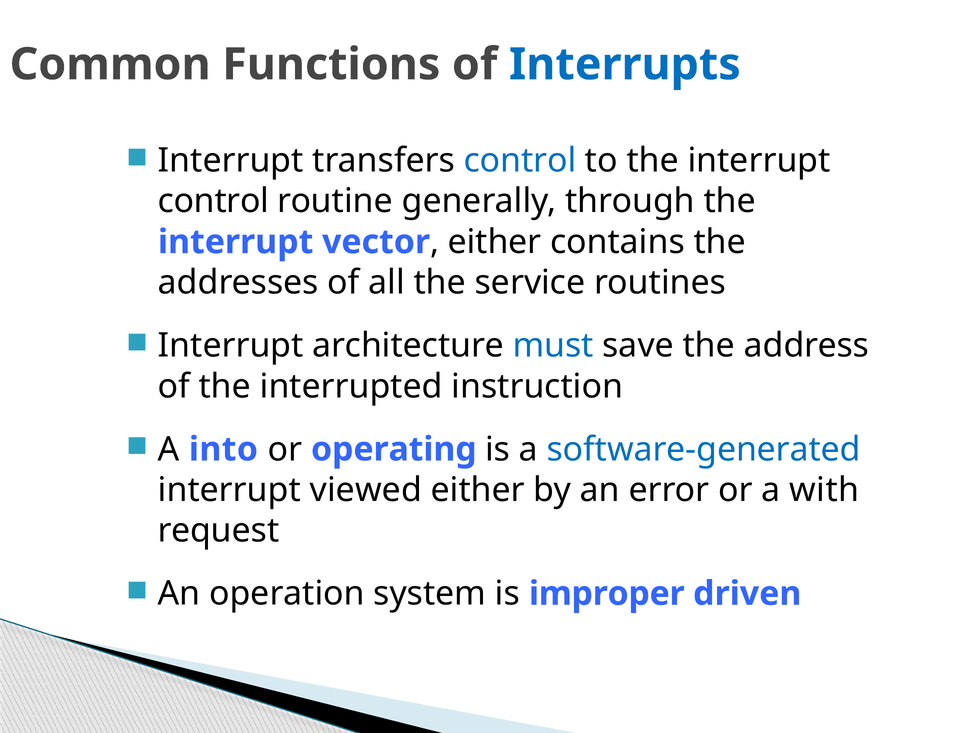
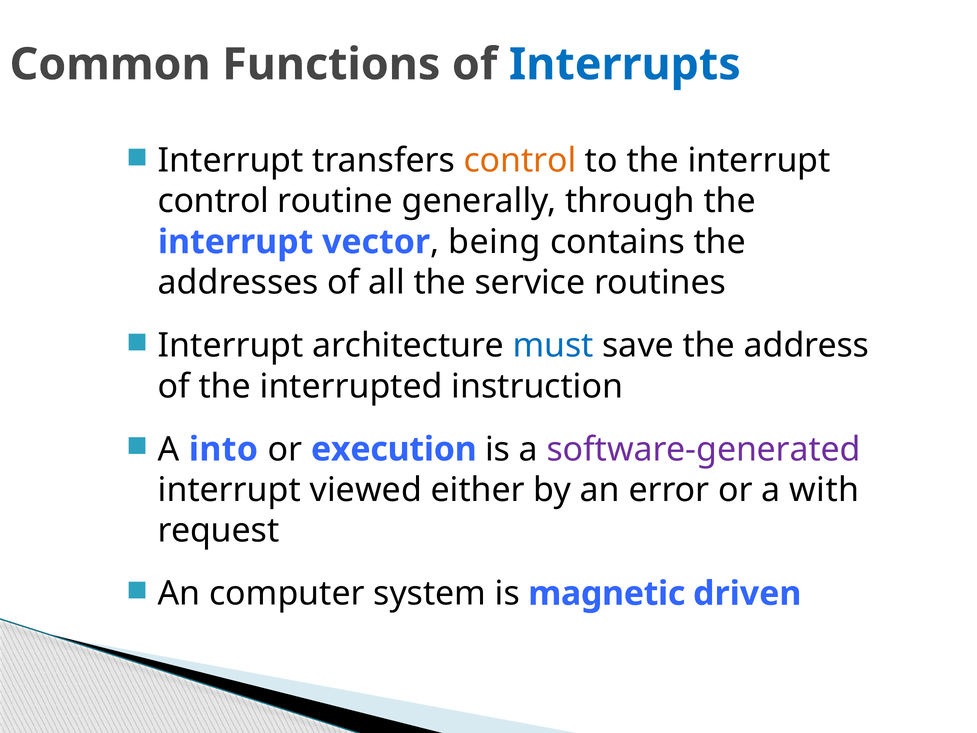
control colour: blue -> orange (520, 161)
either: either -> being (494, 242)
operating: operating -> execution (394, 449)
software-generated colour: blue -> purple (704, 449)
operation: operation -> computer (287, 593)
improper: improper -> magnetic (607, 593)
